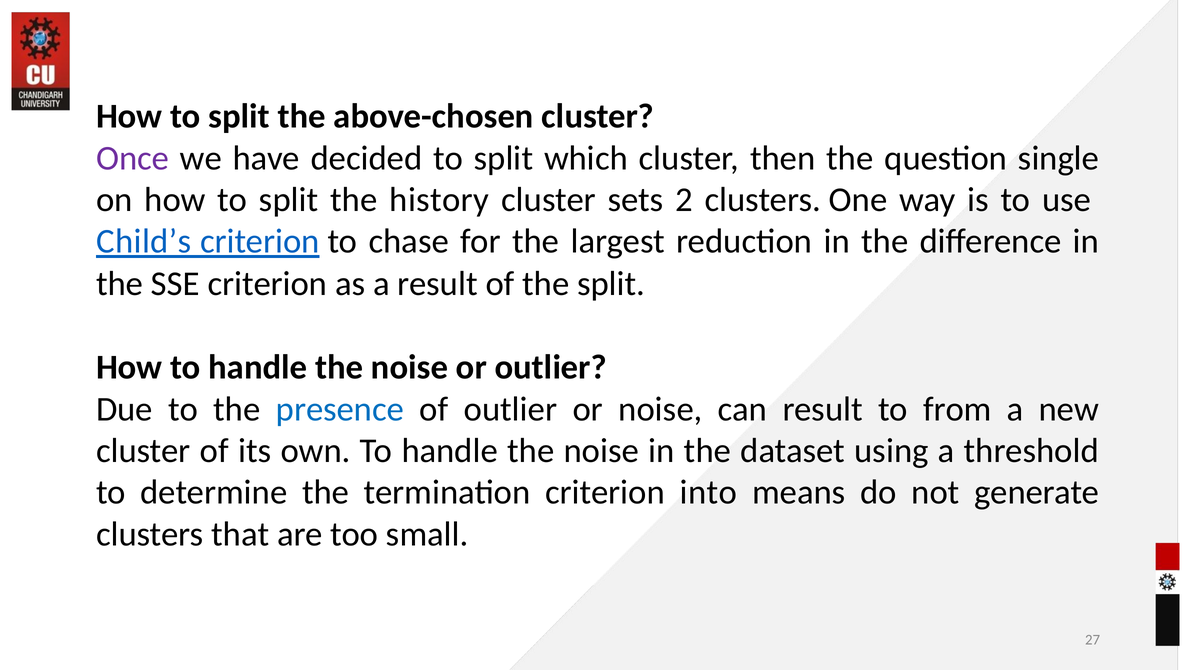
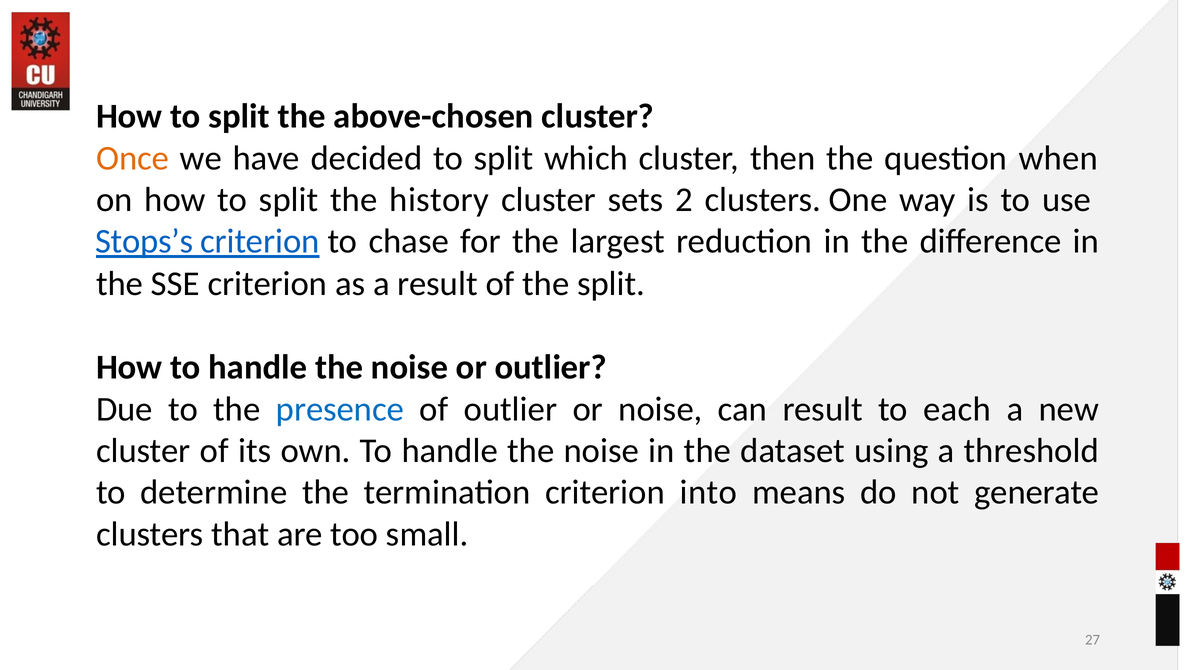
Once colour: purple -> orange (133, 158)
single: single -> when (1058, 158)
Child’s: Child’s -> Stops’s (144, 241)
from: from -> each (957, 409)
